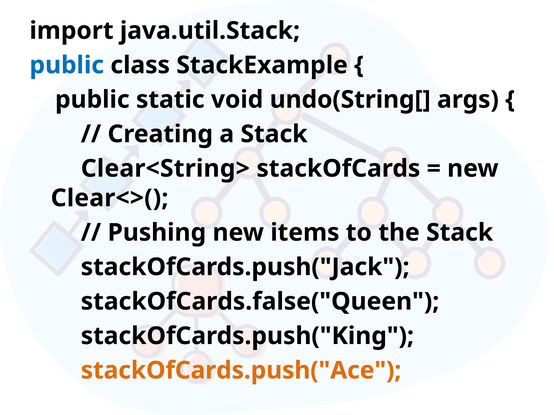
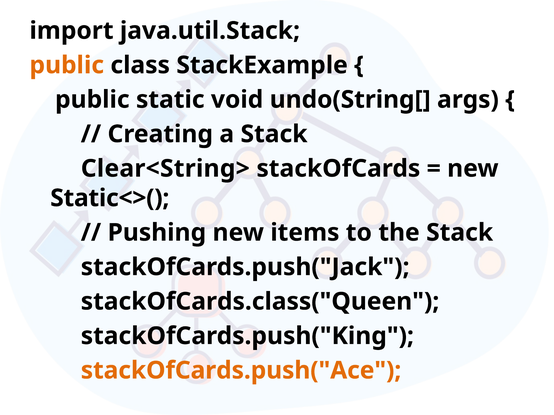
public colour: blue -> orange (67, 65)
Clear<>(: Clear<>( -> Static<>( (110, 198)
stackOfCards.false("Queen: stackOfCards.false("Queen -> stackOfCards.class("Queen (260, 302)
